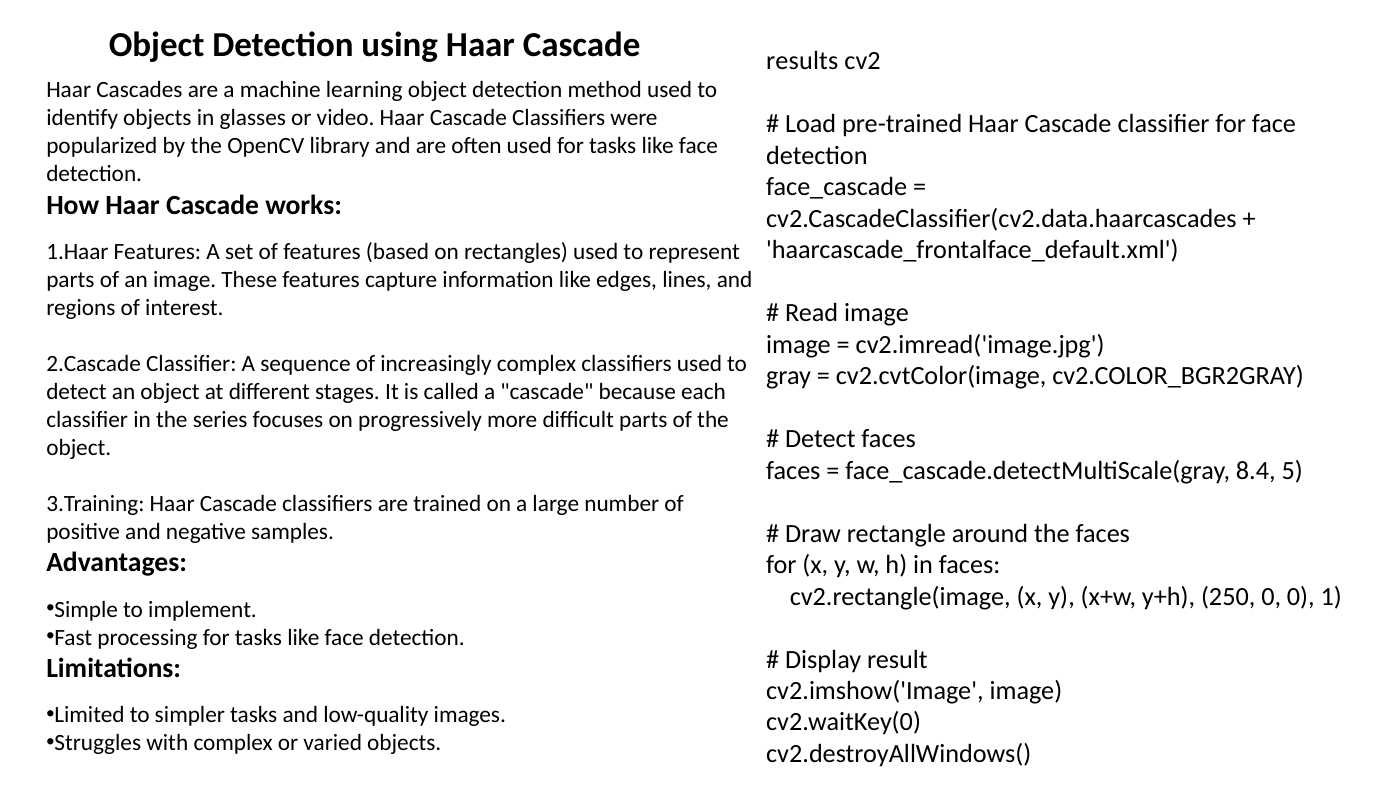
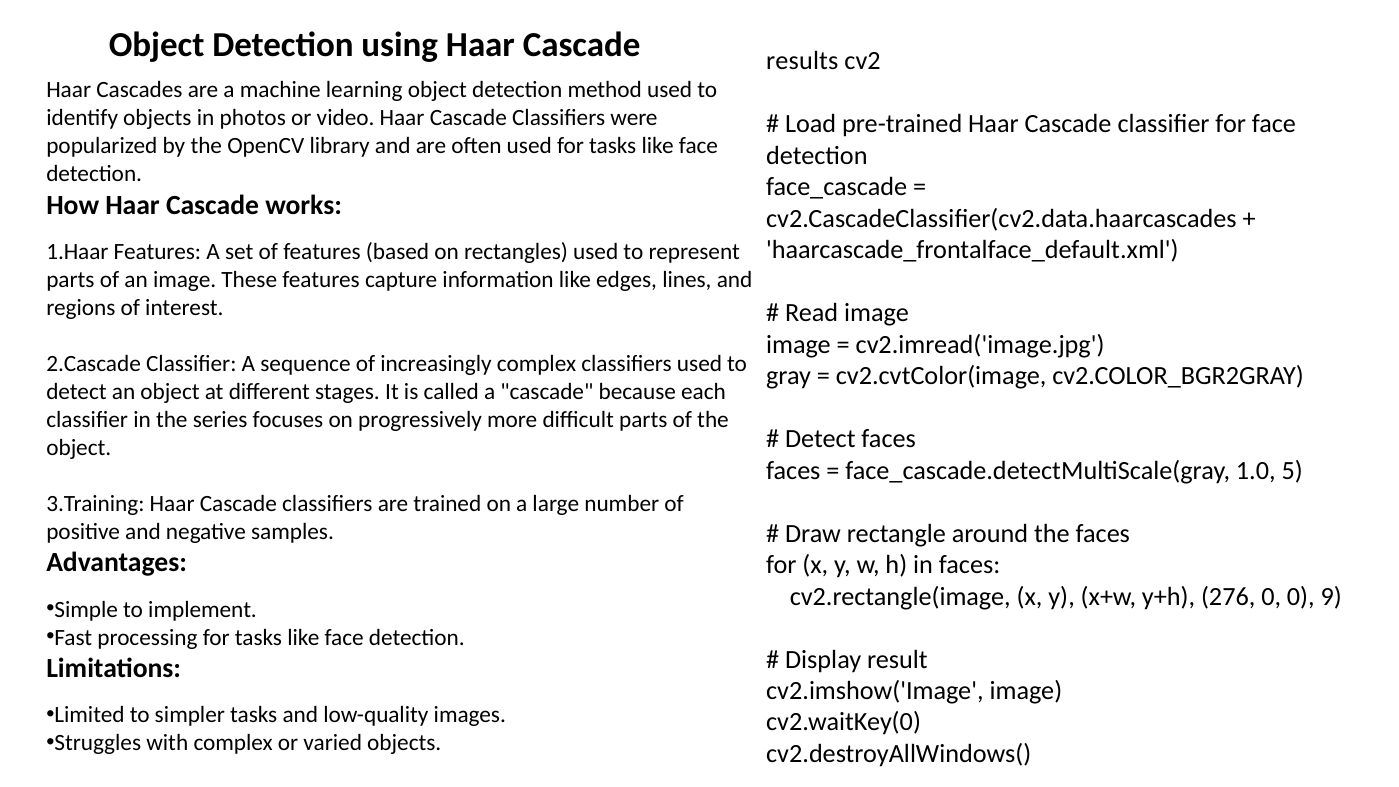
glasses: glasses -> photos (253, 118)
8.4: 8.4 -> 1.0 (1256, 470)
250: 250 -> 276 (1228, 596)
1: 1 -> 9 (1331, 596)
